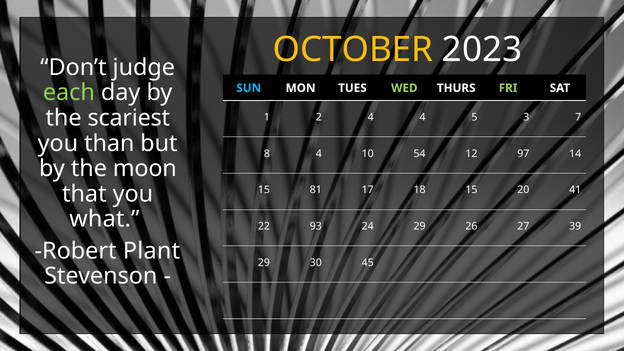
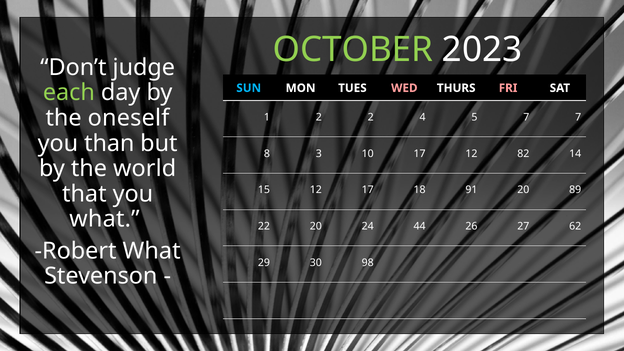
OCTOBER colour: yellow -> light green (353, 50)
WED colour: light green -> pink (404, 88)
FRI colour: light green -> pink (508, 88)
scariest: scariest -> oneself (129, 118)
2 4: 4 -> 2 (371, 117)
5 3: 3 -> 7 (526, 117)
8 4: 4 -> 3 (319, 154)
10 54: 54 -> 17 (420, 154)
97: 97 -> 82 (523, 154)
moon: moon -> world (145, 169)
15 81: 81 -> 12 (316, 190)
18 15: 15 -> 91 (471, 190)
41: 41 -> 89 (575, 190)
22 93: 93 -> 20 (316, 226)
24 29: 29 -> 44 (420, 226)
39: 39 -> 62 (575, 226)
Robert Plant: Plant -> What (152, 251)
45: 45 -> 98 (368, 263)
